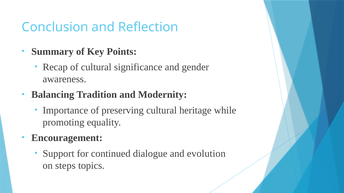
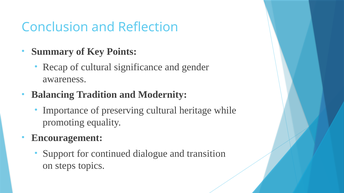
evolution: evolution -> transition (206, 154)
